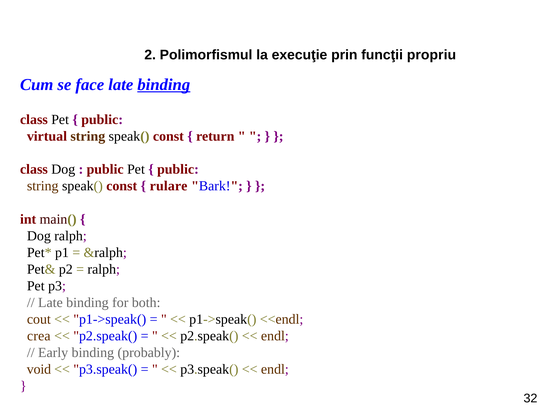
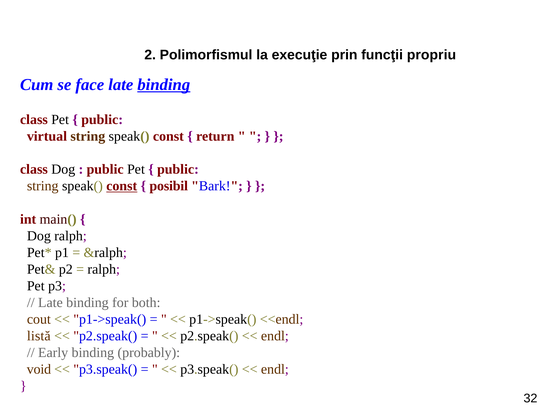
const underline: none -> present (122, 186)
rulare: rulare -> posibil (169, 186)
crea: crea -> listă (39, 336)
